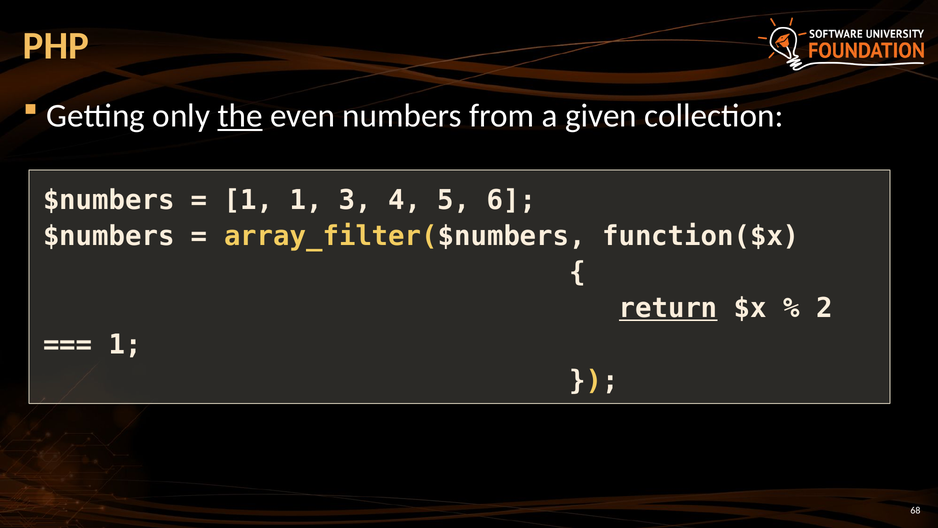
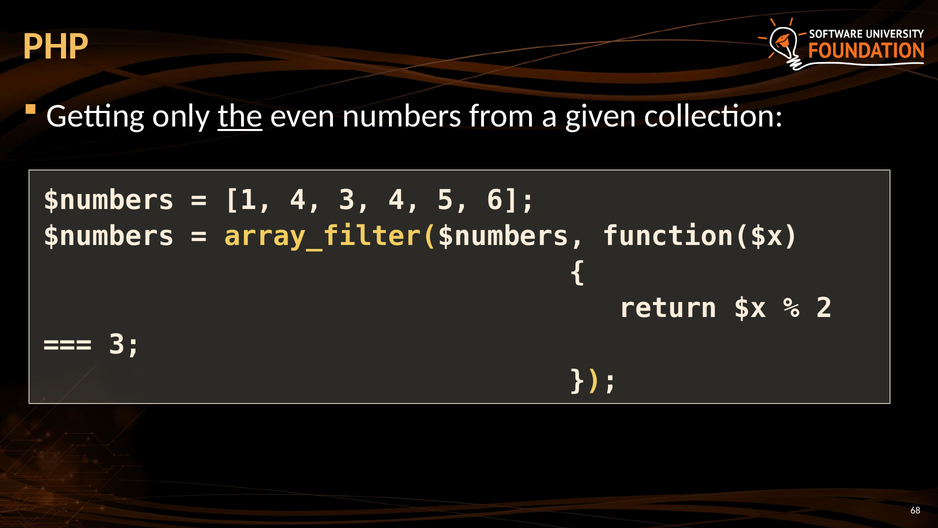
1 1: 1 -> 4 (306, 200)
return underline: present -> none (668, 308)
1: 1 -> 3 (125, 344)
